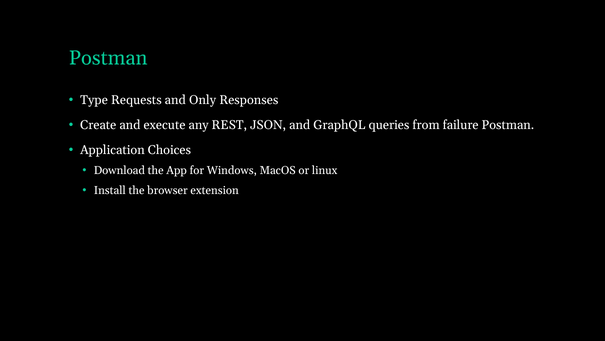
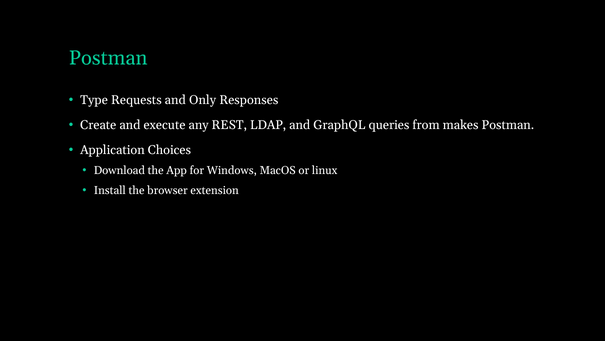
JSON: JSON -> LDAP (268, 125)
failure: failure -> makes (461, 125)
